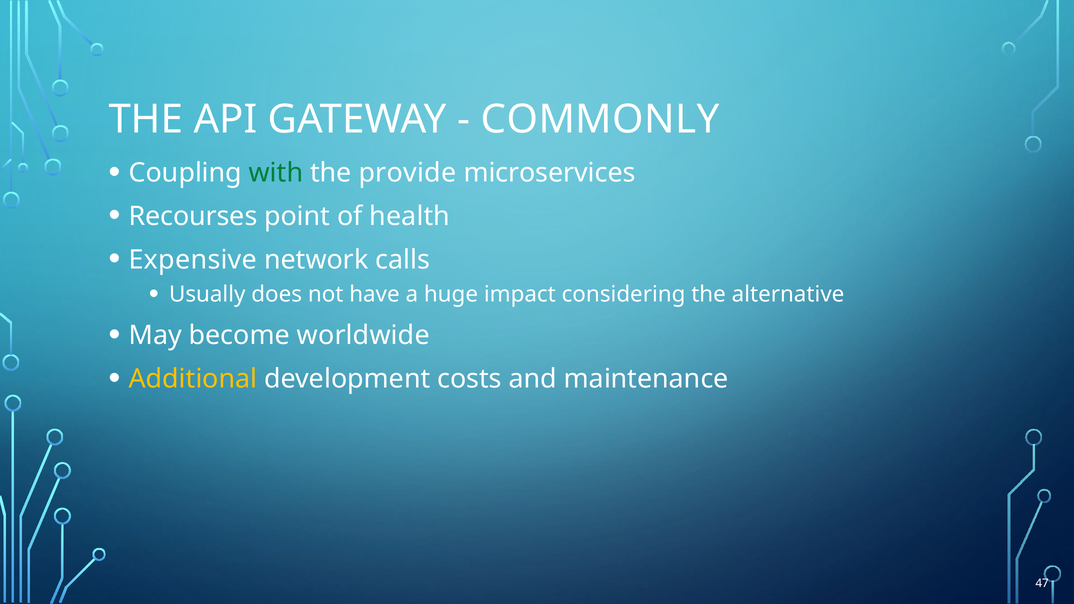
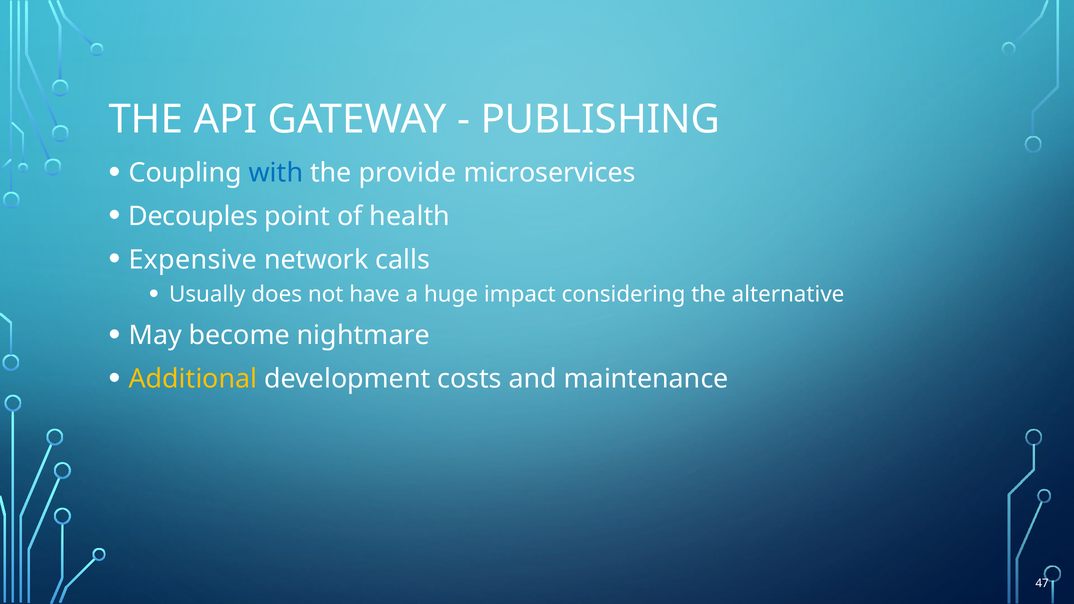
COMMONLY: COMMONLY -> PUBLISHING (600, 119)
with colour: green -> blue (276, 173)
Recourses: Recourses -> Decouples (193, 216)
worldwide: worldwide -> nightmare (363, 336)
